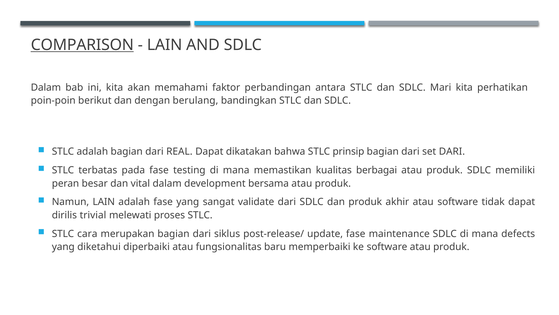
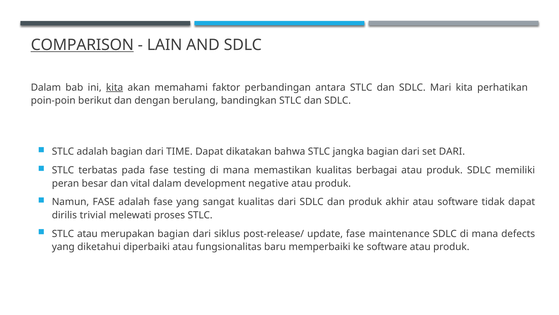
kita underline: none -> present (115, 87)
REAL: REAL -> TIME (179, 151)
prinsip: prinsip -> jangka (348, 151)
bersama: bersama -> negative (268, 183)
Namun LAIN: LAIN -> FASE (104, 202)
sangat validate: validate -> kualitas (256, 202)
STLC cara: cara -> atau (87, 233)
